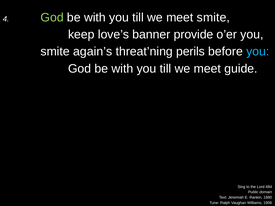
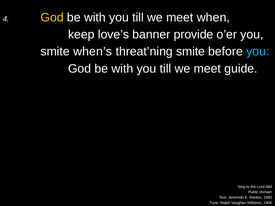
God colour: light green -> yellow (52, 17)
meet smite: smite -> when (213, 17)
again’s: again’s -> when’s (93, 52)
threat’ning perils: perils -> smite (191, 52)
